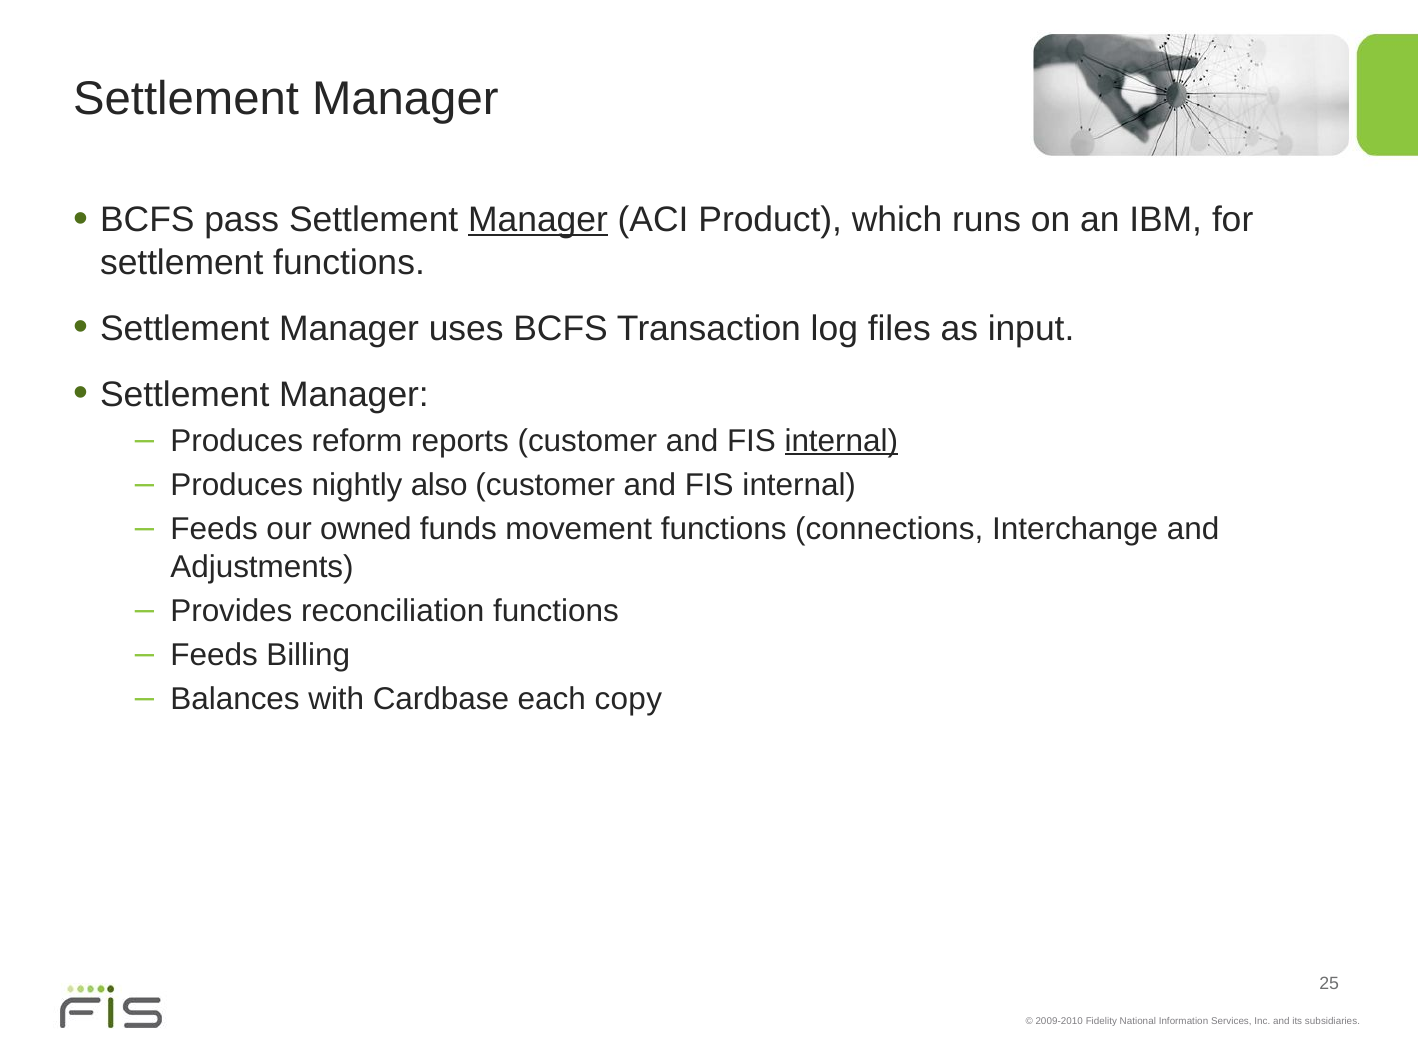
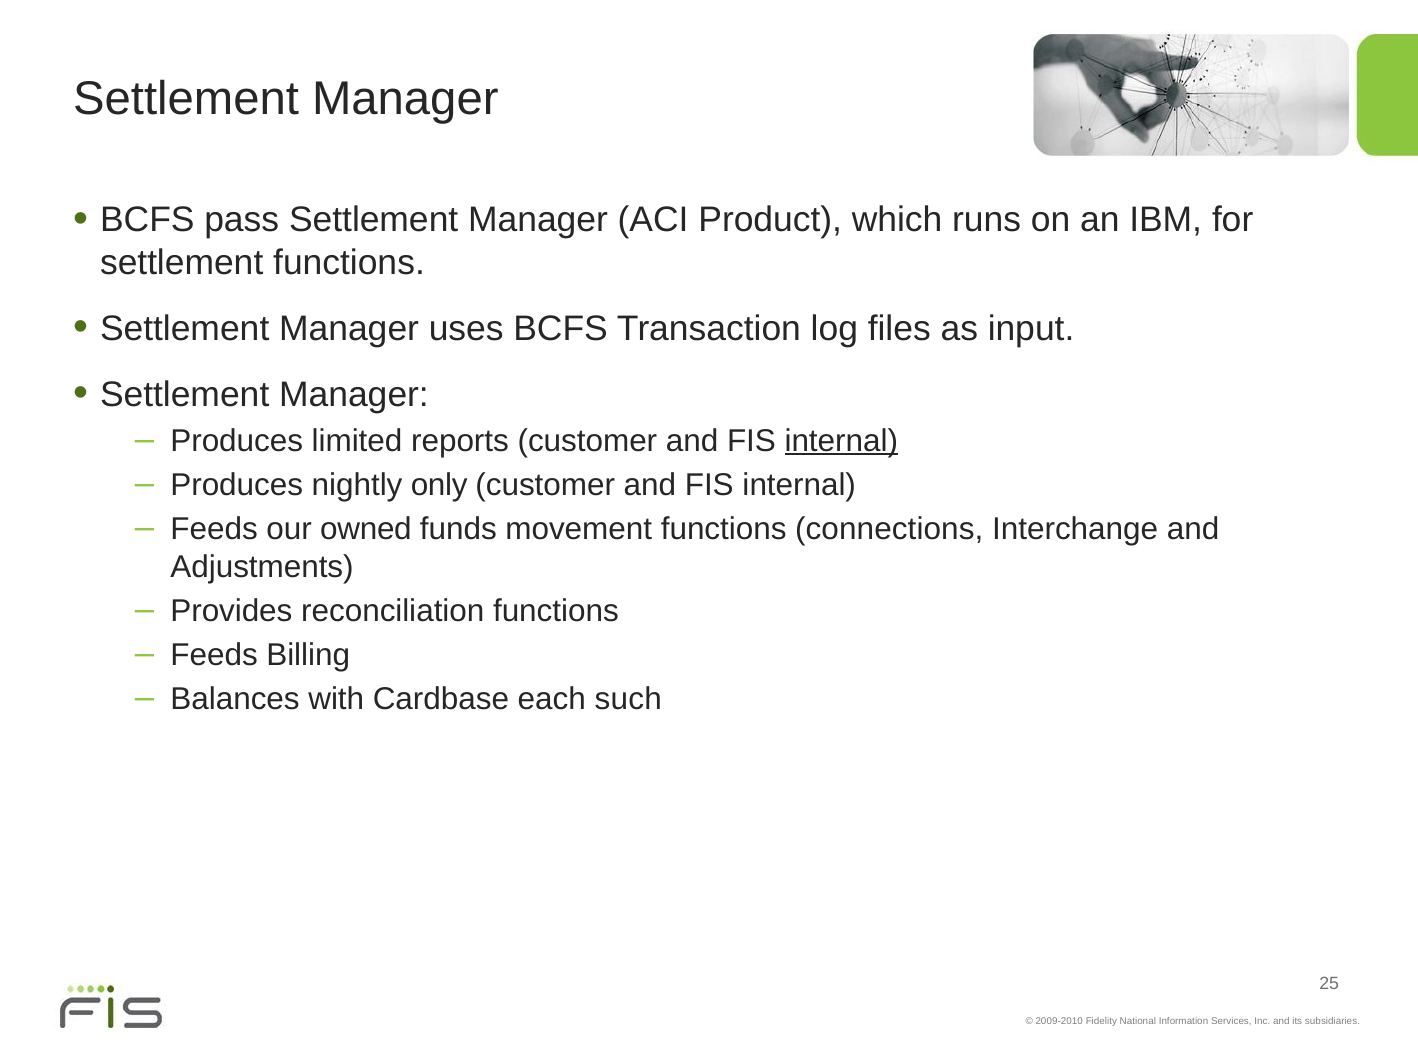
Manager underline: present -> none (538, 220)
reform: reform -> limited (357, 441)
also: also -> only (439, 485)
copy: copy -> such (628, 699)
